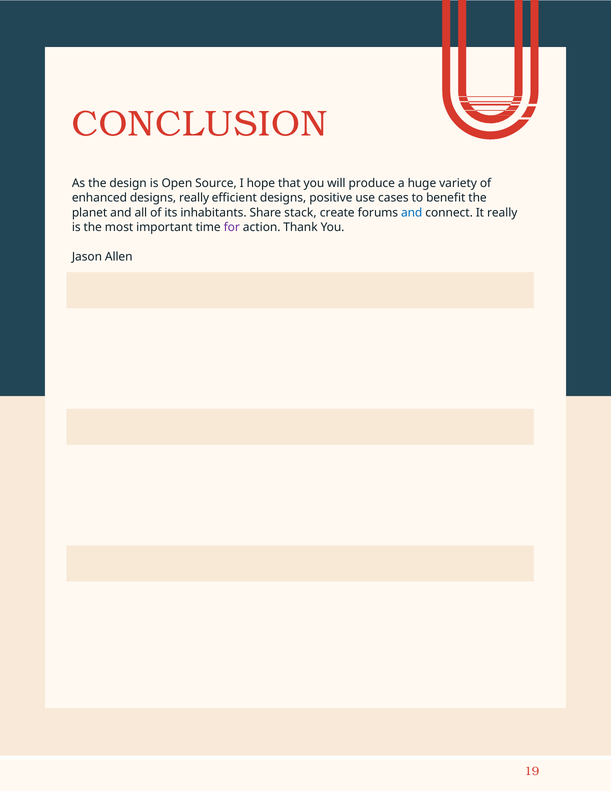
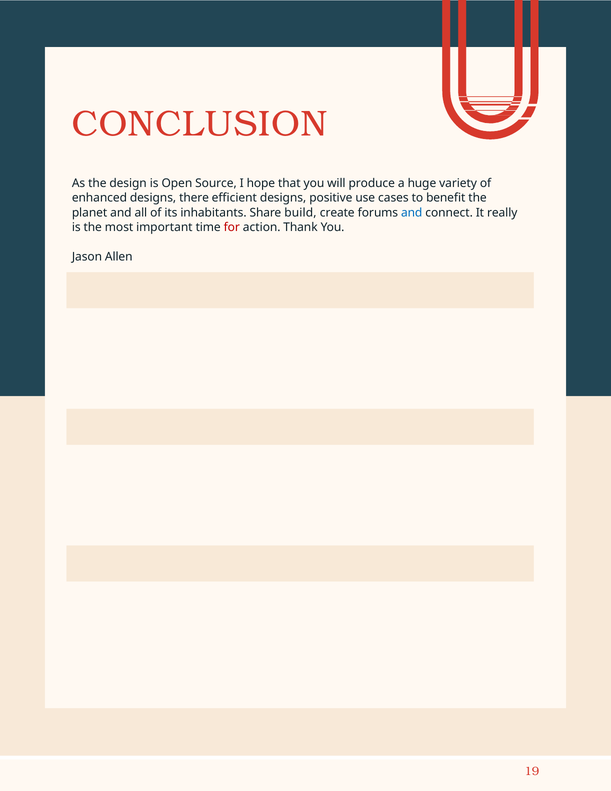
designs really: really -> there (194, 198)
stack: stack -> build (300, 212)
for colour: purple -> red (232, 227)
